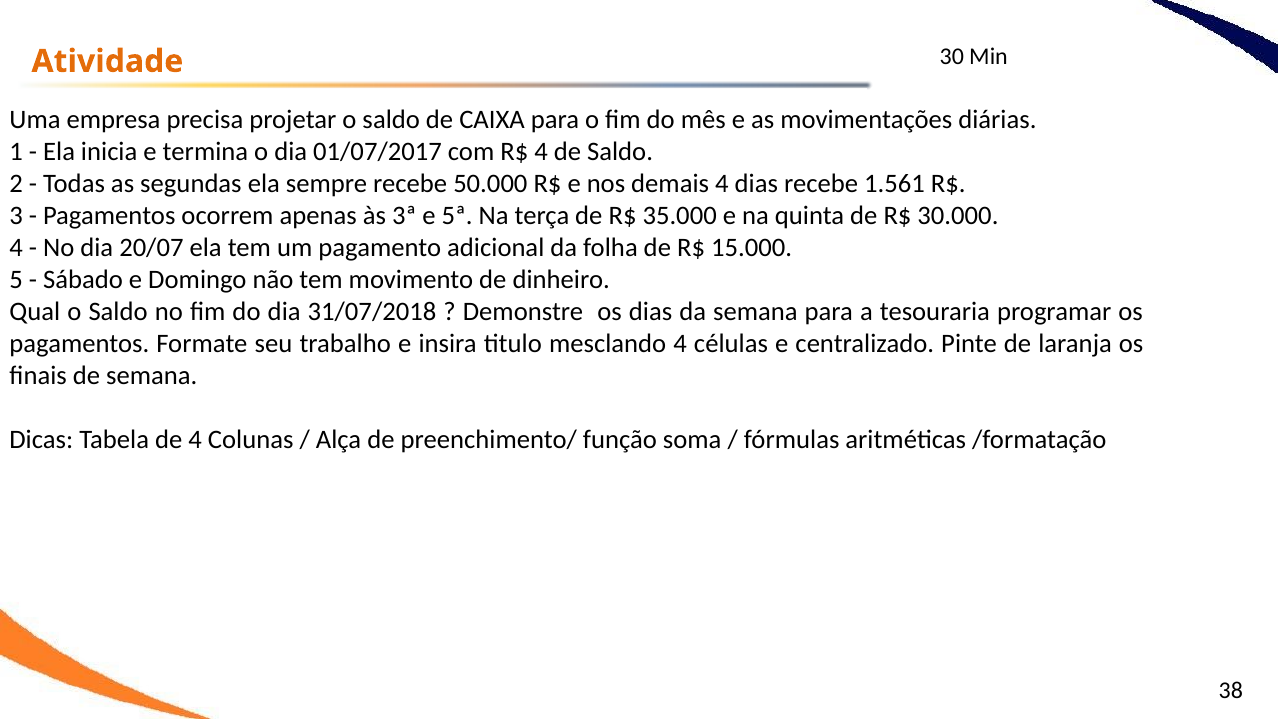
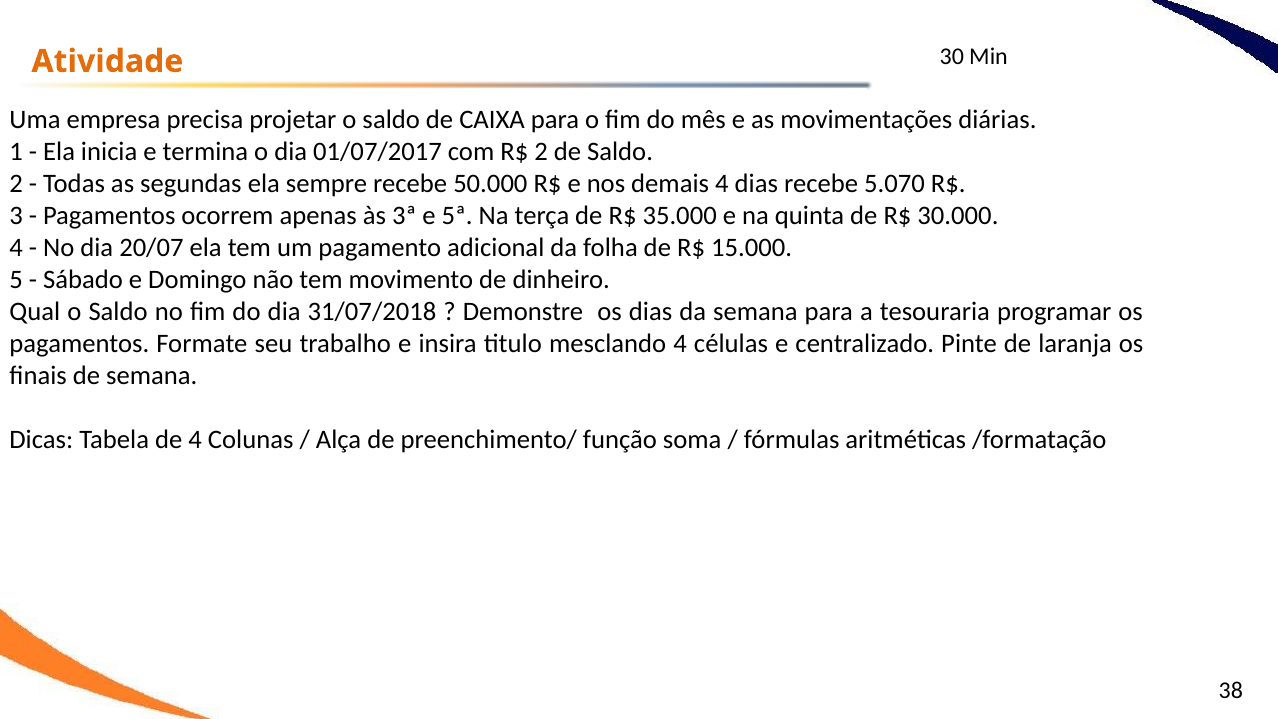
R$ 4: 4 -> 2 (541, 152)
1.561: 1.561 -> 5.070 (894, 184)
